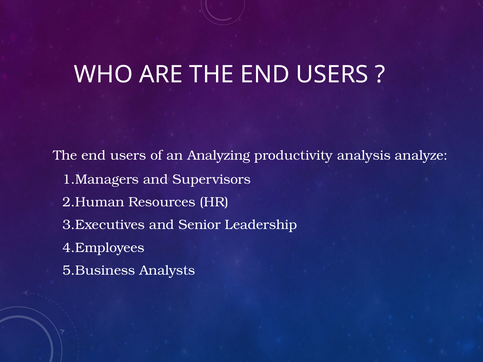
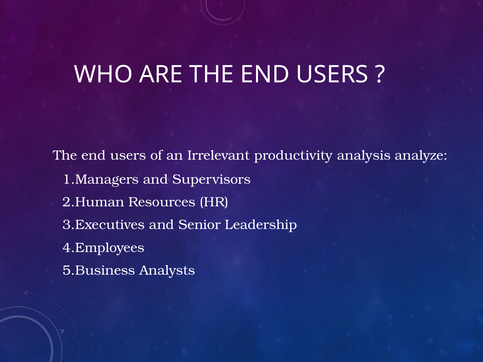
Analyzing: Analyzing -> Irrelevant (219, 155)
